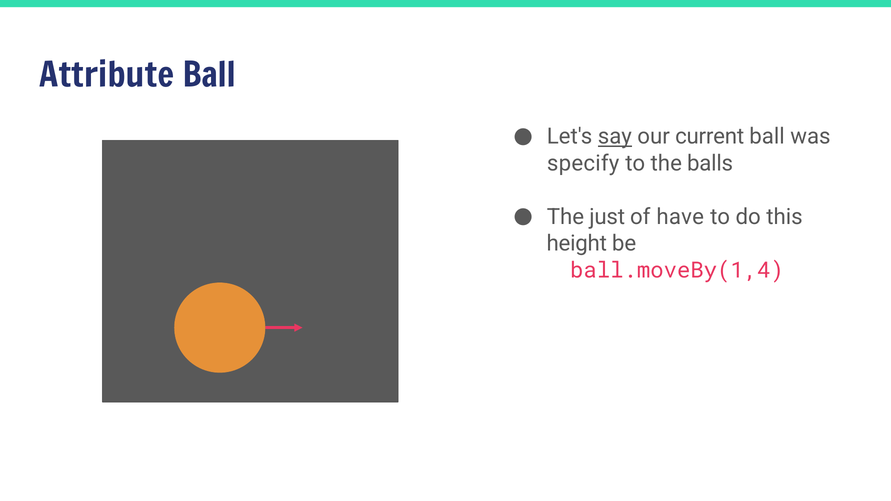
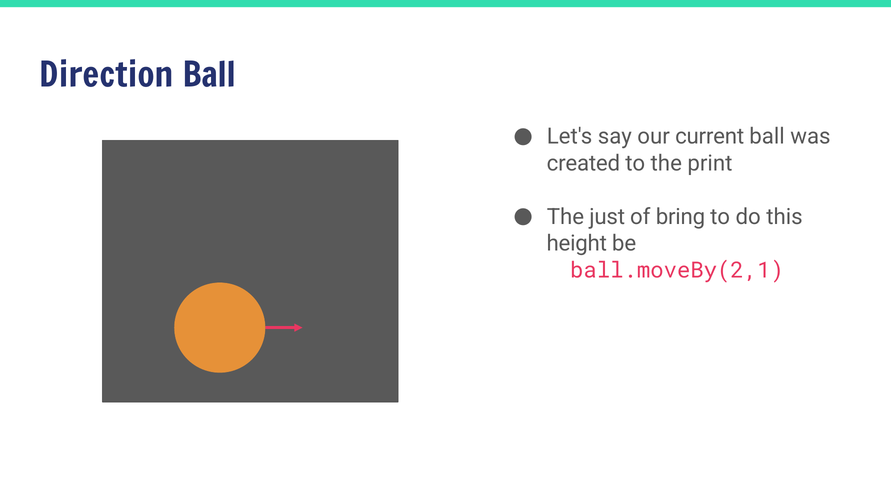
Attribute: Attribute -> Direction (107, 75)
say underline: present -> none (615, 137)
specify: specify -> created (583, 163)
balls: balls -> print (710, 163)
have: have -> bring (680, 217)
ball.moveBy(1,4: ball.moveBy(1,4 -> ball.moveBy(2,1 (677, 270)
